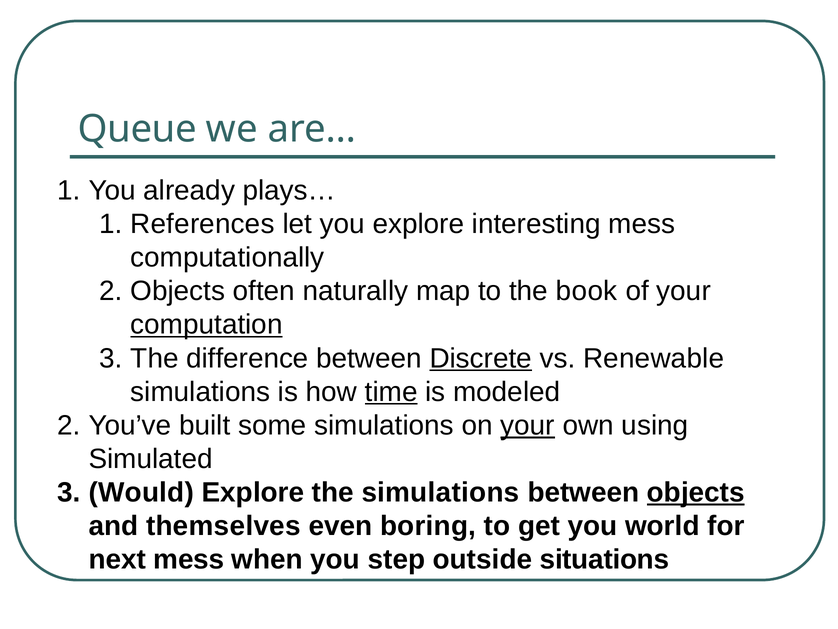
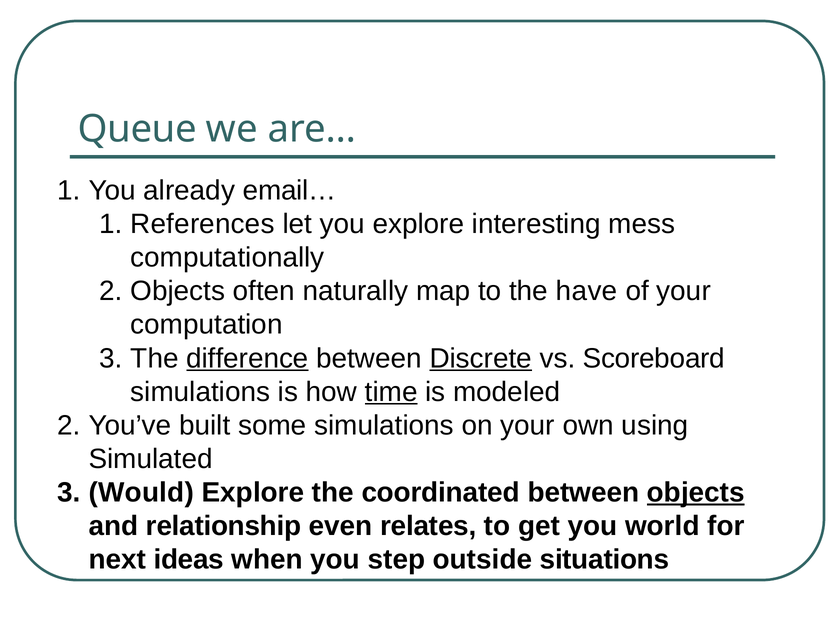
plays…: plays… -> email… (289, 190)
book: book -> have (587, 291)
computation underline: present -> none (207, 324)
difference underline: none -> present (247, 358)
Renewable: Renewable -> Scoreboard (654, 358)
your underline: present -> none (528, 425)
the simulations: simulations -> coordinated (441, 492)
themselves: themselves -> relationship (224, 526)
boring: boring -> relates (428, 526)
next mess: mess -> ideas (189, 559)
